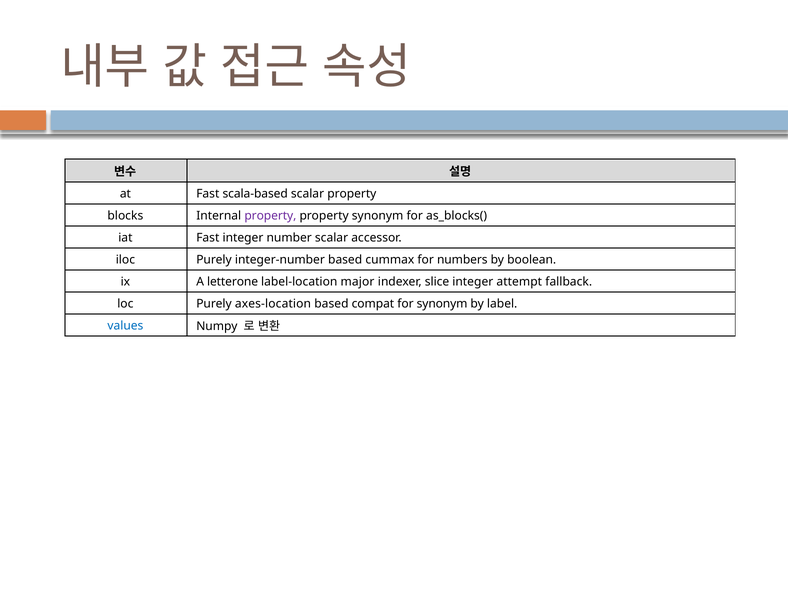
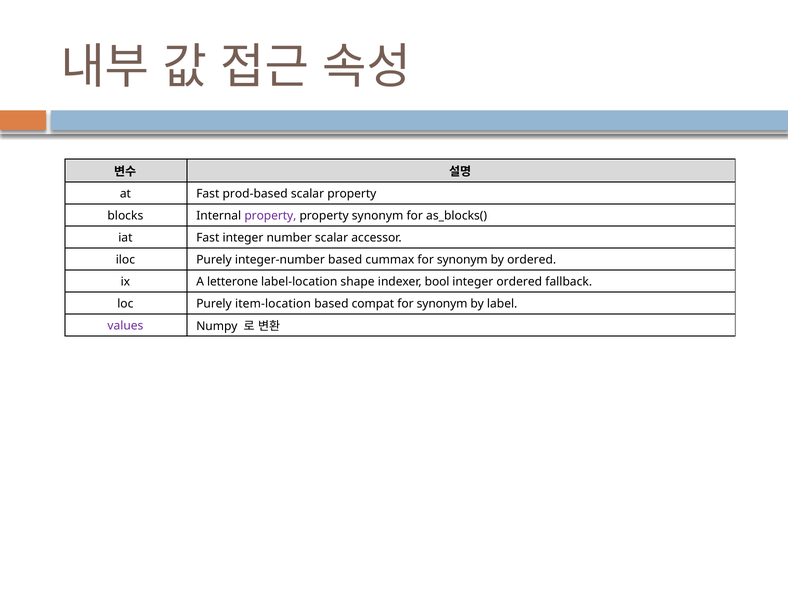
scala-based: scala-based -> prod-based (255, 194)
numbers: numbers -> synonym (462, 260)
by boolean: boolean -> ordered (532, 260)
major: major -> shape (358, 282)
slice: slice -> bool (437, 282)
integer attempt: attempt -> ordered (519, 282)
axes-location: axes-location -> item-location (273, 304)
values colour: blue -> purple (125, 326)
